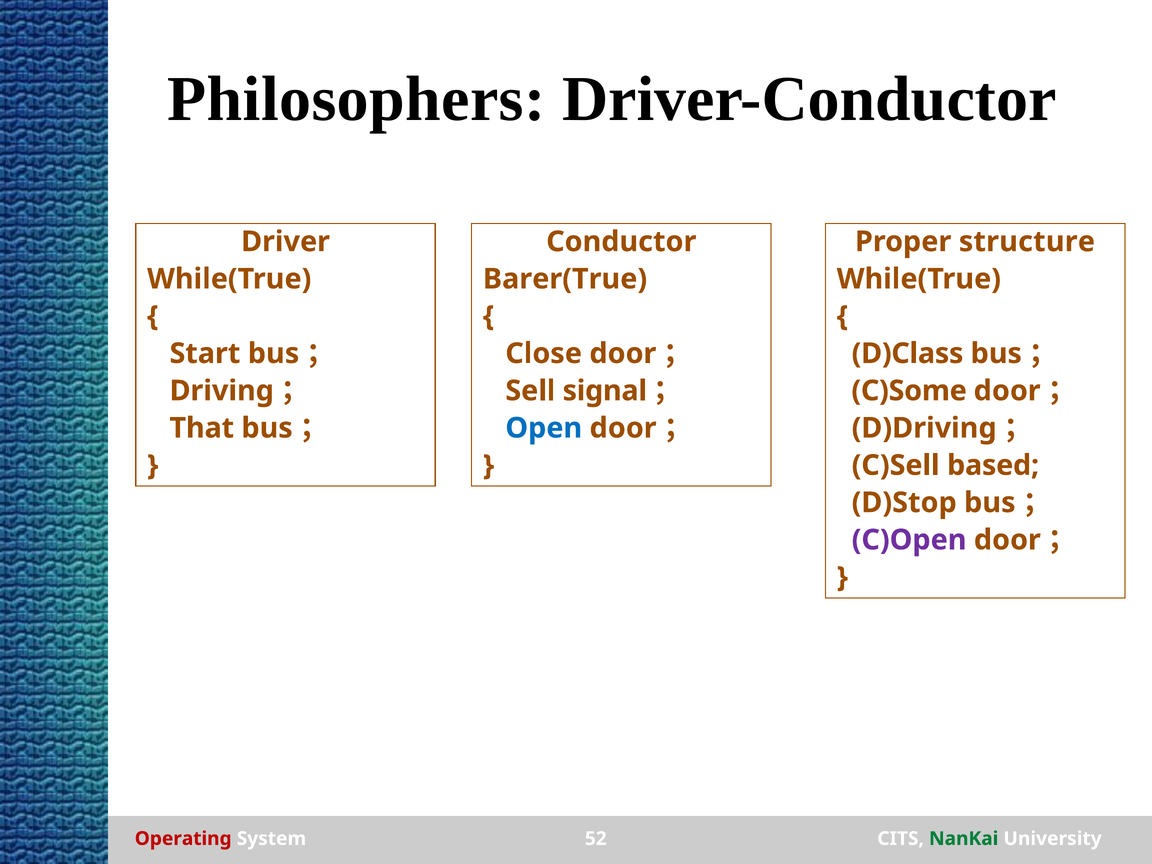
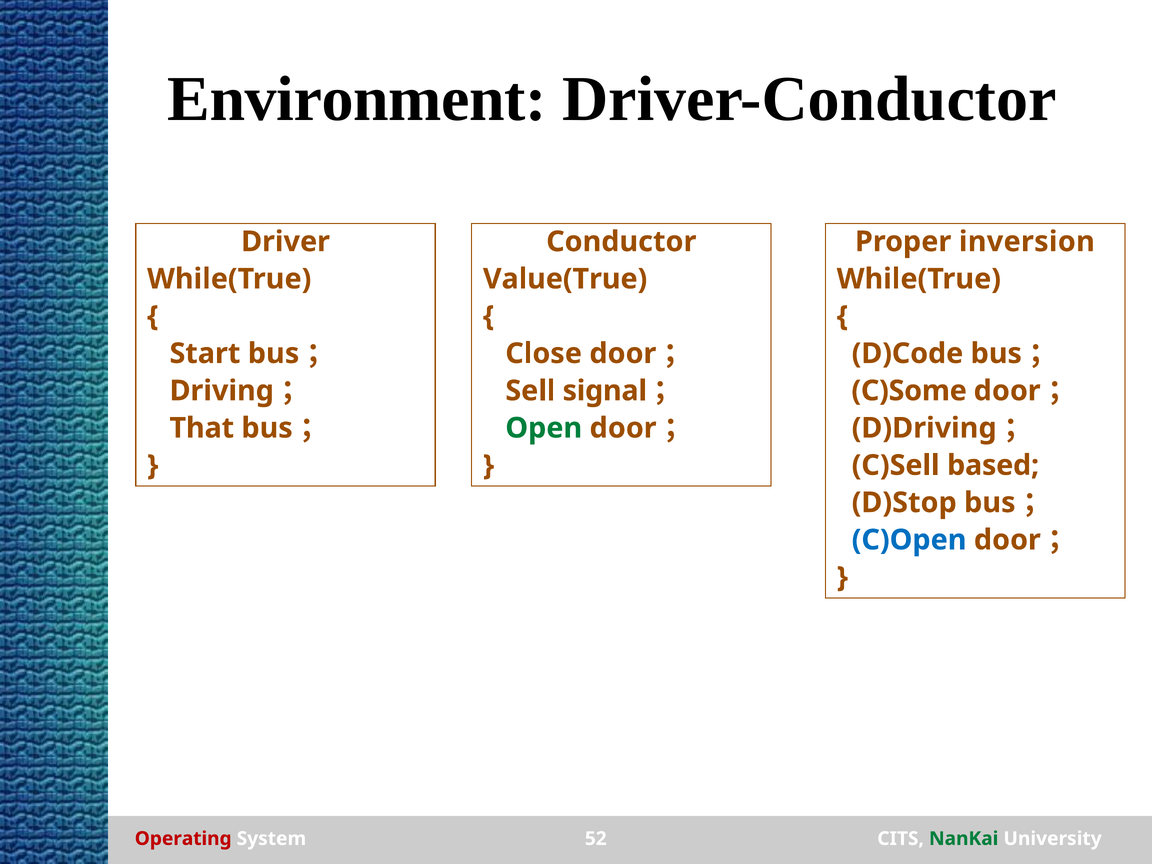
Philosophers: Philosophers -> Environment (357, 99)
structure: structure -> inversion (1027, 242)
Barer(True: Barer(True -> Value(True (565, 279)
D)Class: D)Class -> D)Code (907, 354)
Open colour: blue -> green (544, 428)
C)Open colour: purple -> blue (909, 540)
